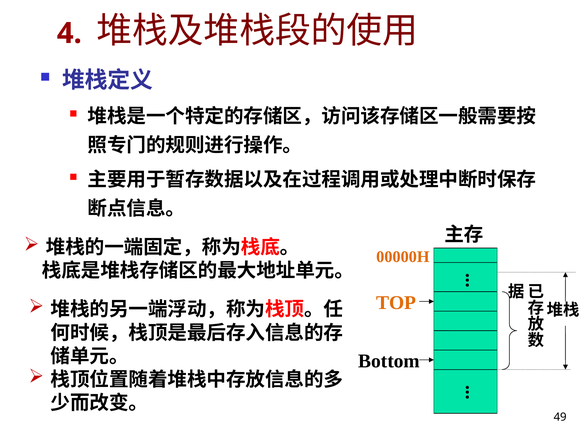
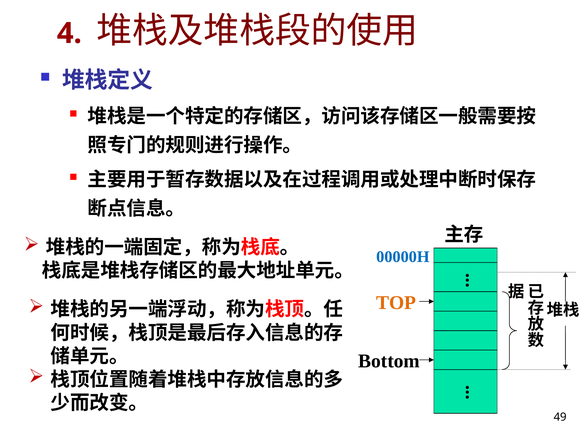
00000H colour: orange -> blue (403, 257)
